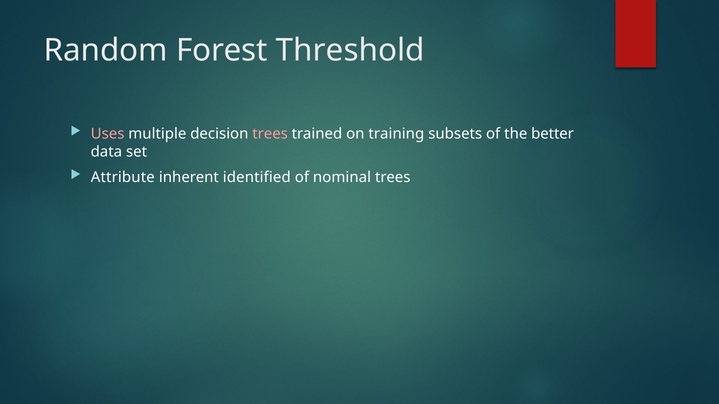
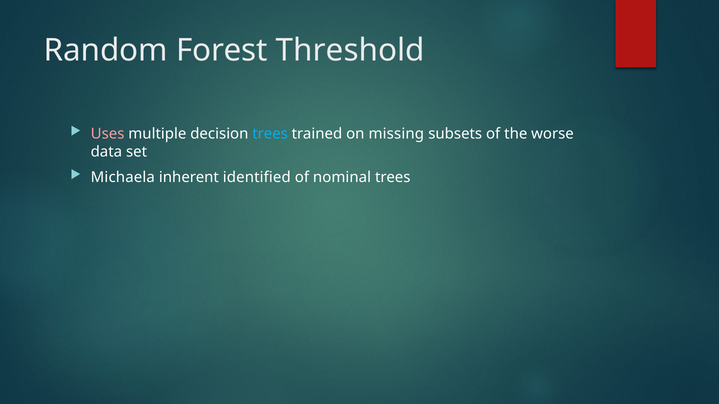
trees colour: pink -> light blue (270, 134)
training: training -> missing (396, 134)
better: better -> worse (553, 134)
Attribute: Attribute -> Michaela (123, 177)
